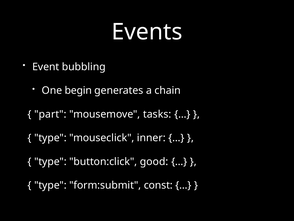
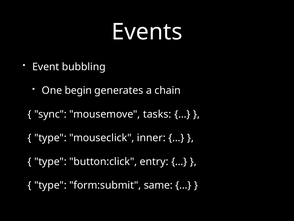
part: part -> sync (50, 114)
good: good -> entry (154, 161)
const: const -> same (158, 185)
